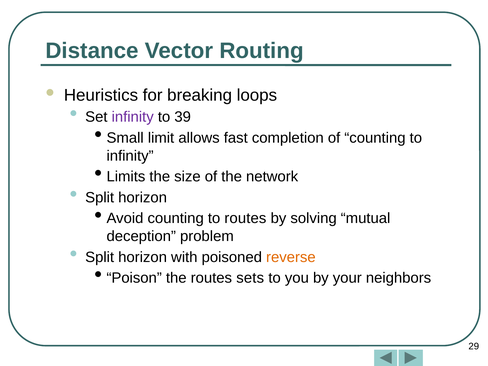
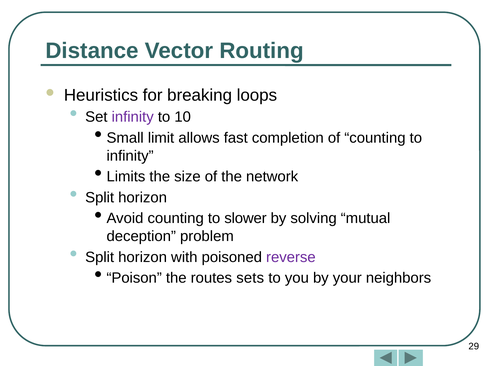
39: 39 -> 10 (183, 117)
to routes: routes -> slower (246, 218)
reverse colour: orange -> purple (291, 257)
